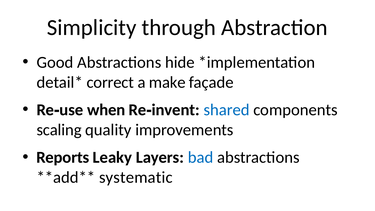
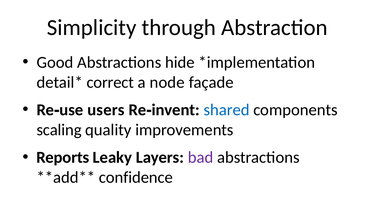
make: make -> node (167, 82)
when: when -> users (106, 110)
bad colour: blue -> purple (201, 157)
systematic: systematic -> confidence (136, 177)
